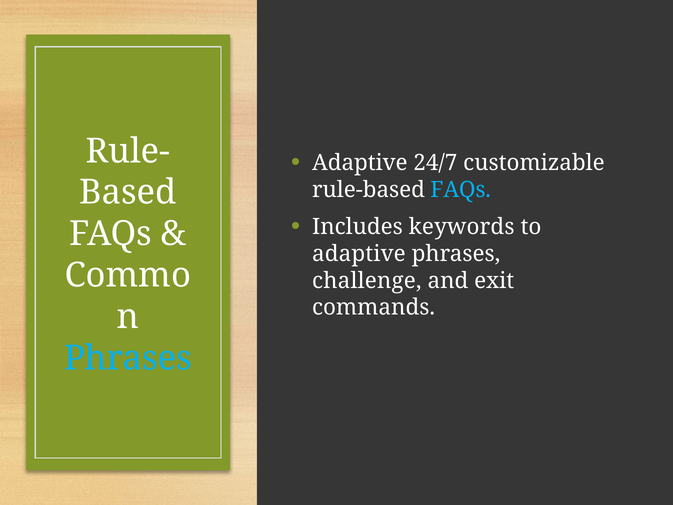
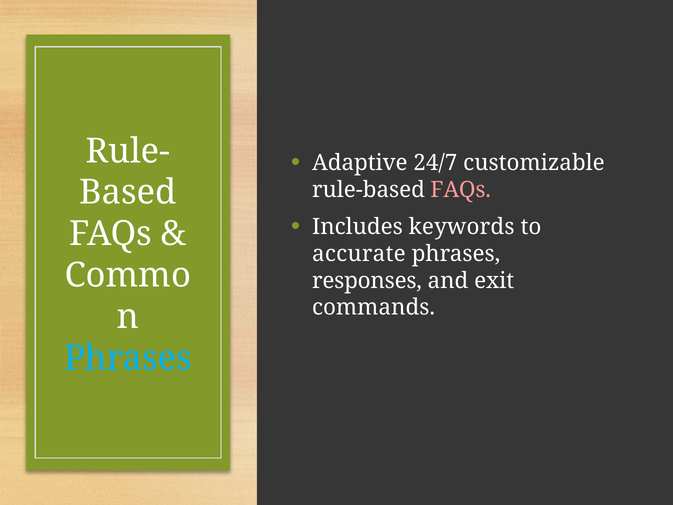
FAQs colour: light blue -> pink (461, 190)
adaptive: adaptive -> accurate (359, 254)
challenge: challenge -> responses (367, 281)
